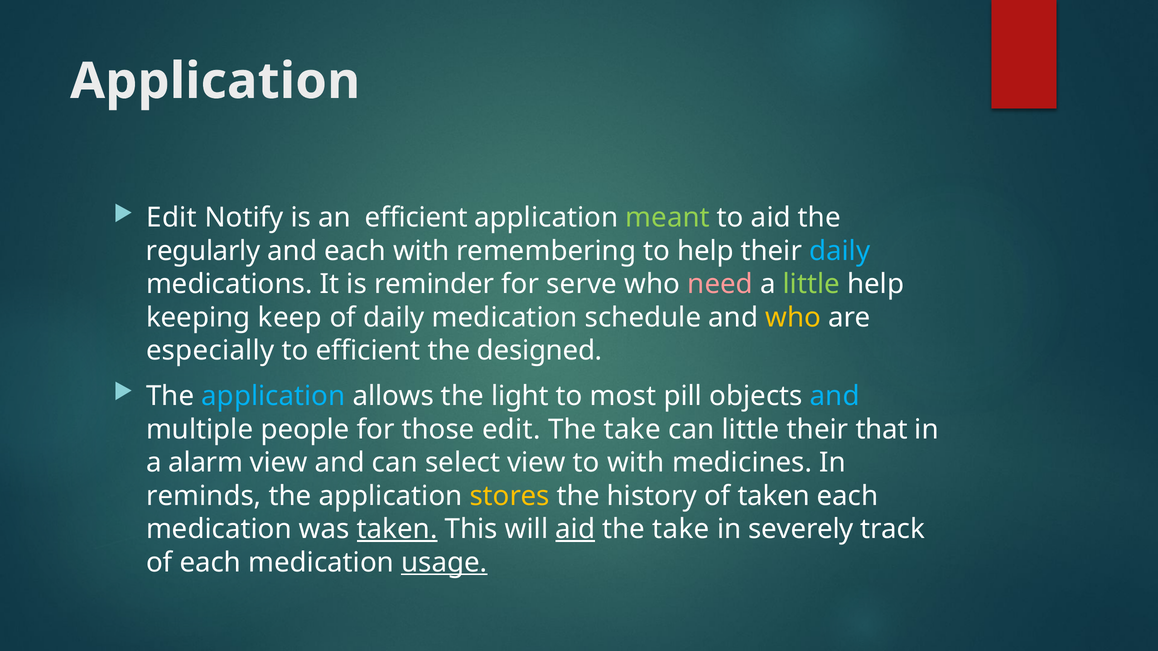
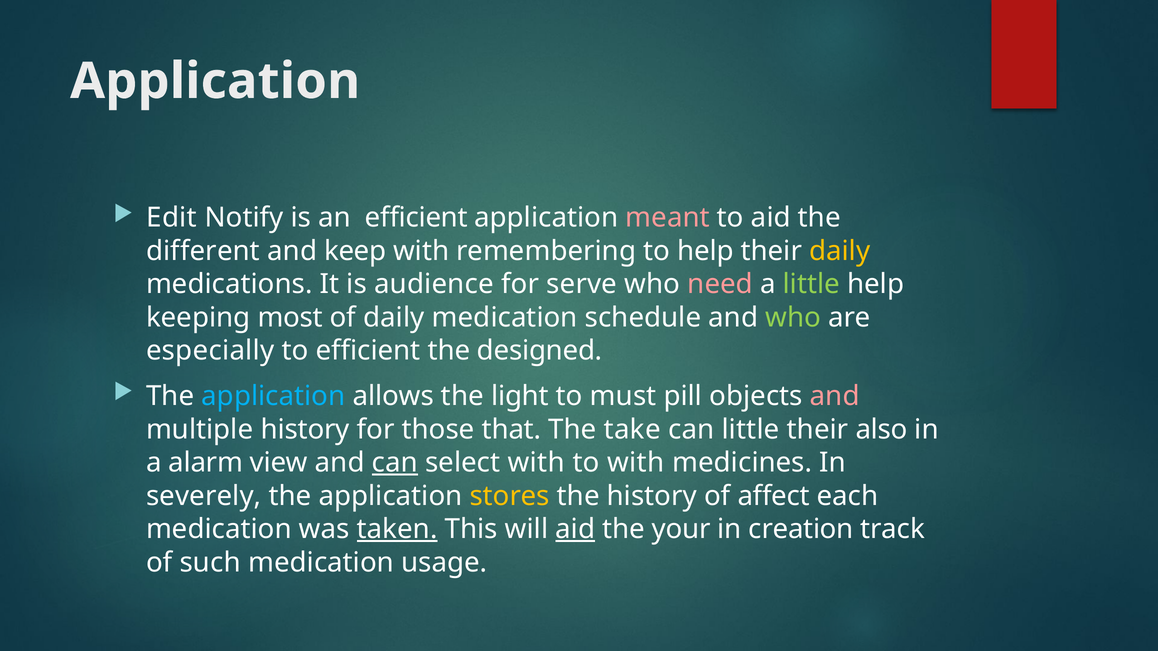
meant colour: light green -> pink (668, 218)
regularly: regularly -> different (203, 251)
and each: each -> keep (355, 251)
daily colour: light blue -> yellow (840, 251)
reminder: reminder -> audience (434, 284)
keep: keep -> most (290, 318)
who colour: yellow -> light green (793, 318)
most: most -> must (623, 396)
and colour: light blue -> pink (835, 396)
multiple people: people -> history (305, 430)
those edit: edit -> that (511, 430)
that: that -> also (882, 430)
can underline: none -> present (395, 463)
select view: view -> with (536, 463)
reminds: reminds -> severely (204, 496)
of taken: taken -> affect (774, 496)
take: take -> your (681, 529)
severely: severely -> creation (801, 529)
of each: each -> such (210, 563)
usage underline: present -> none (444, 563)
